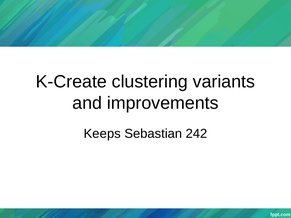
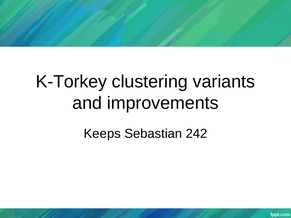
K-Create: K-Create -> K-Torkey (71, 82)
